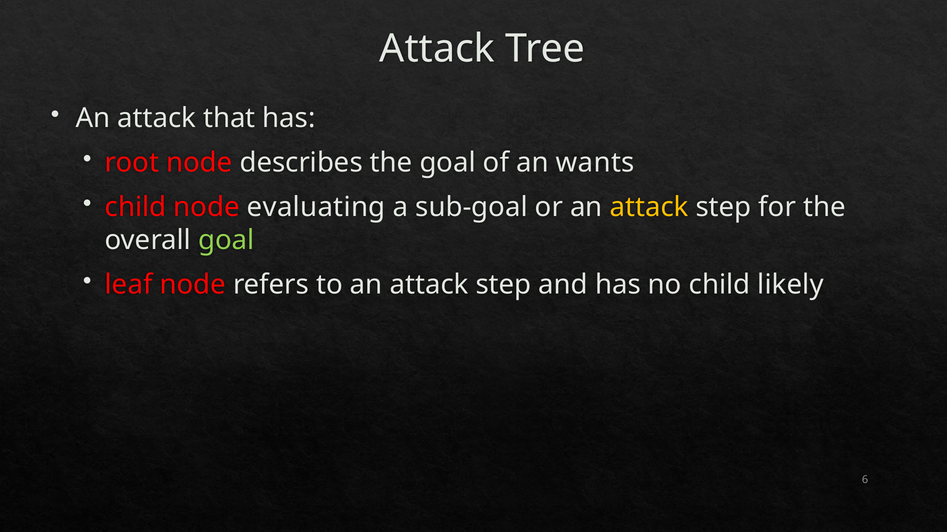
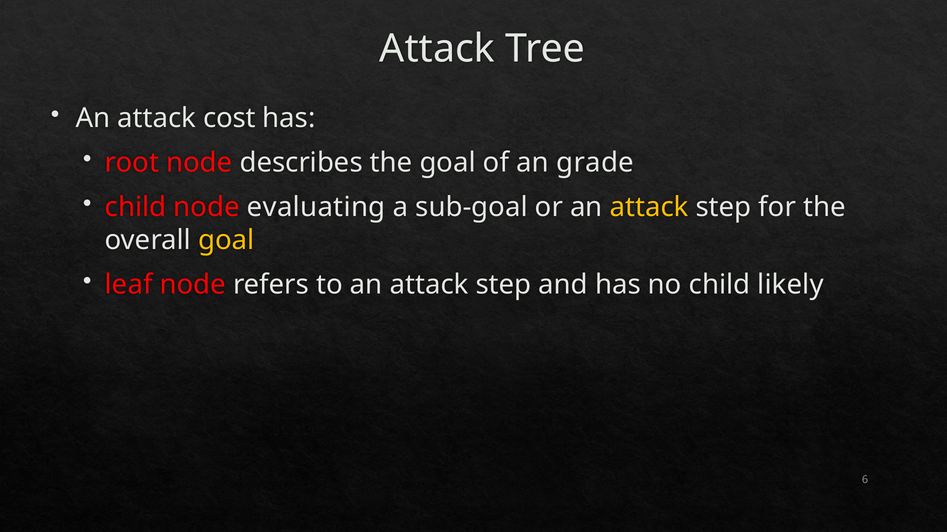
that: that -> cost (229, 118)
wants: wants -> grade (595, 163)
goal colour: light green -> yellow (226, 240)
